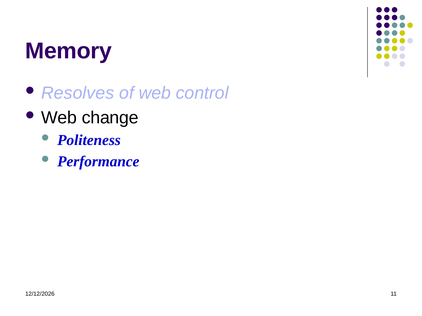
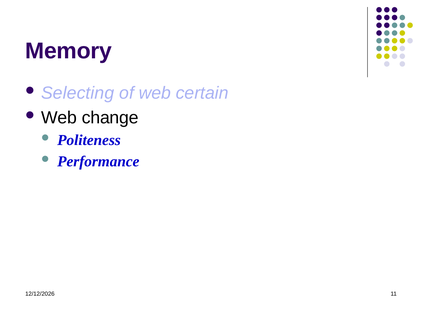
Resolves: Resolves -> Selecting (78, 93)
control: control -> certain (202, 93)
